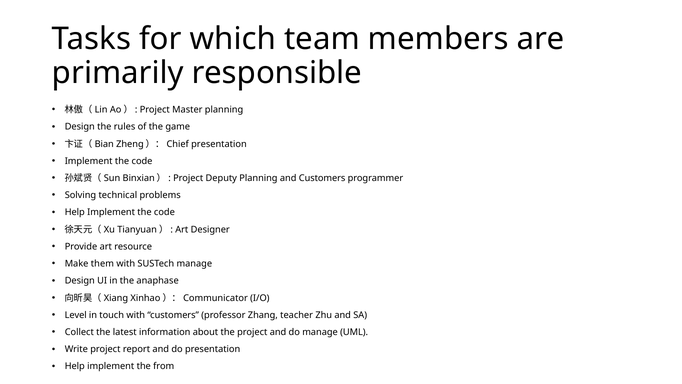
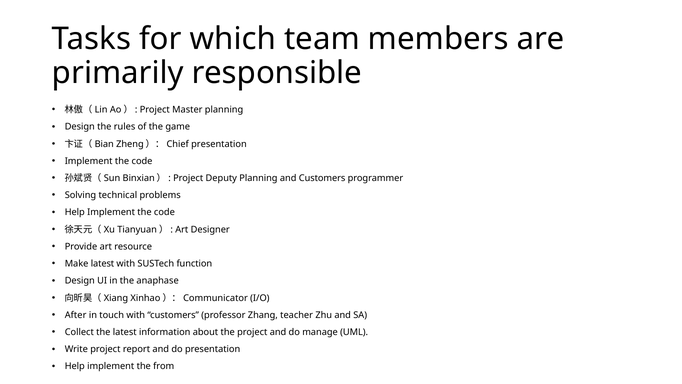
Make them: them -> latest (102, 263)
SUSTech manage: manage -> function (194, 263)
Level: Level -> After (76, 315)
